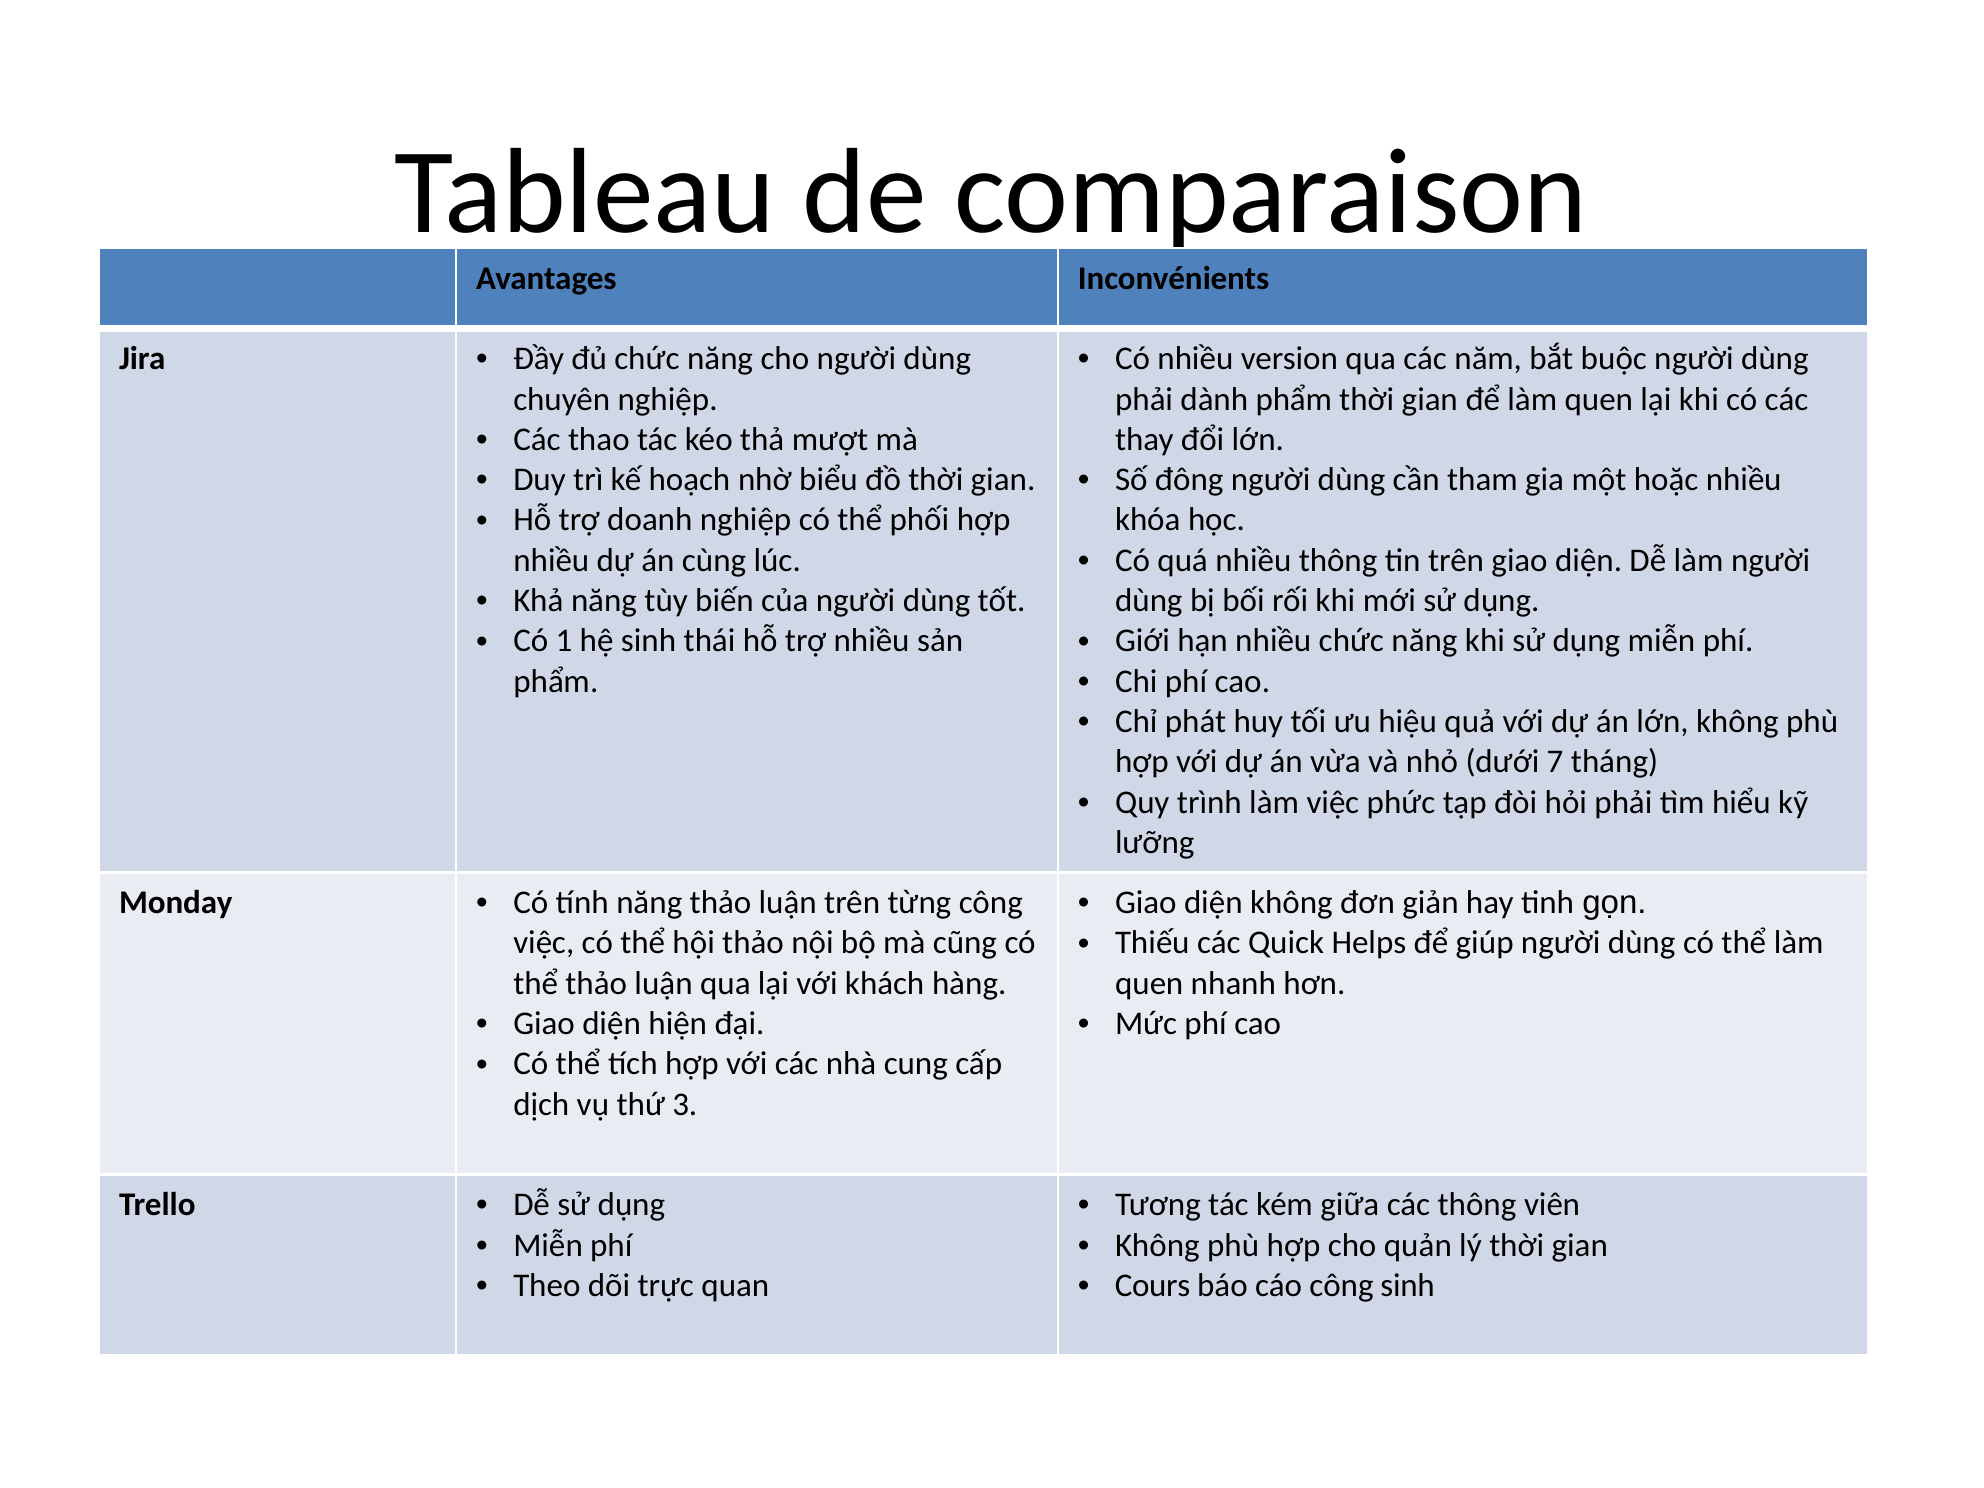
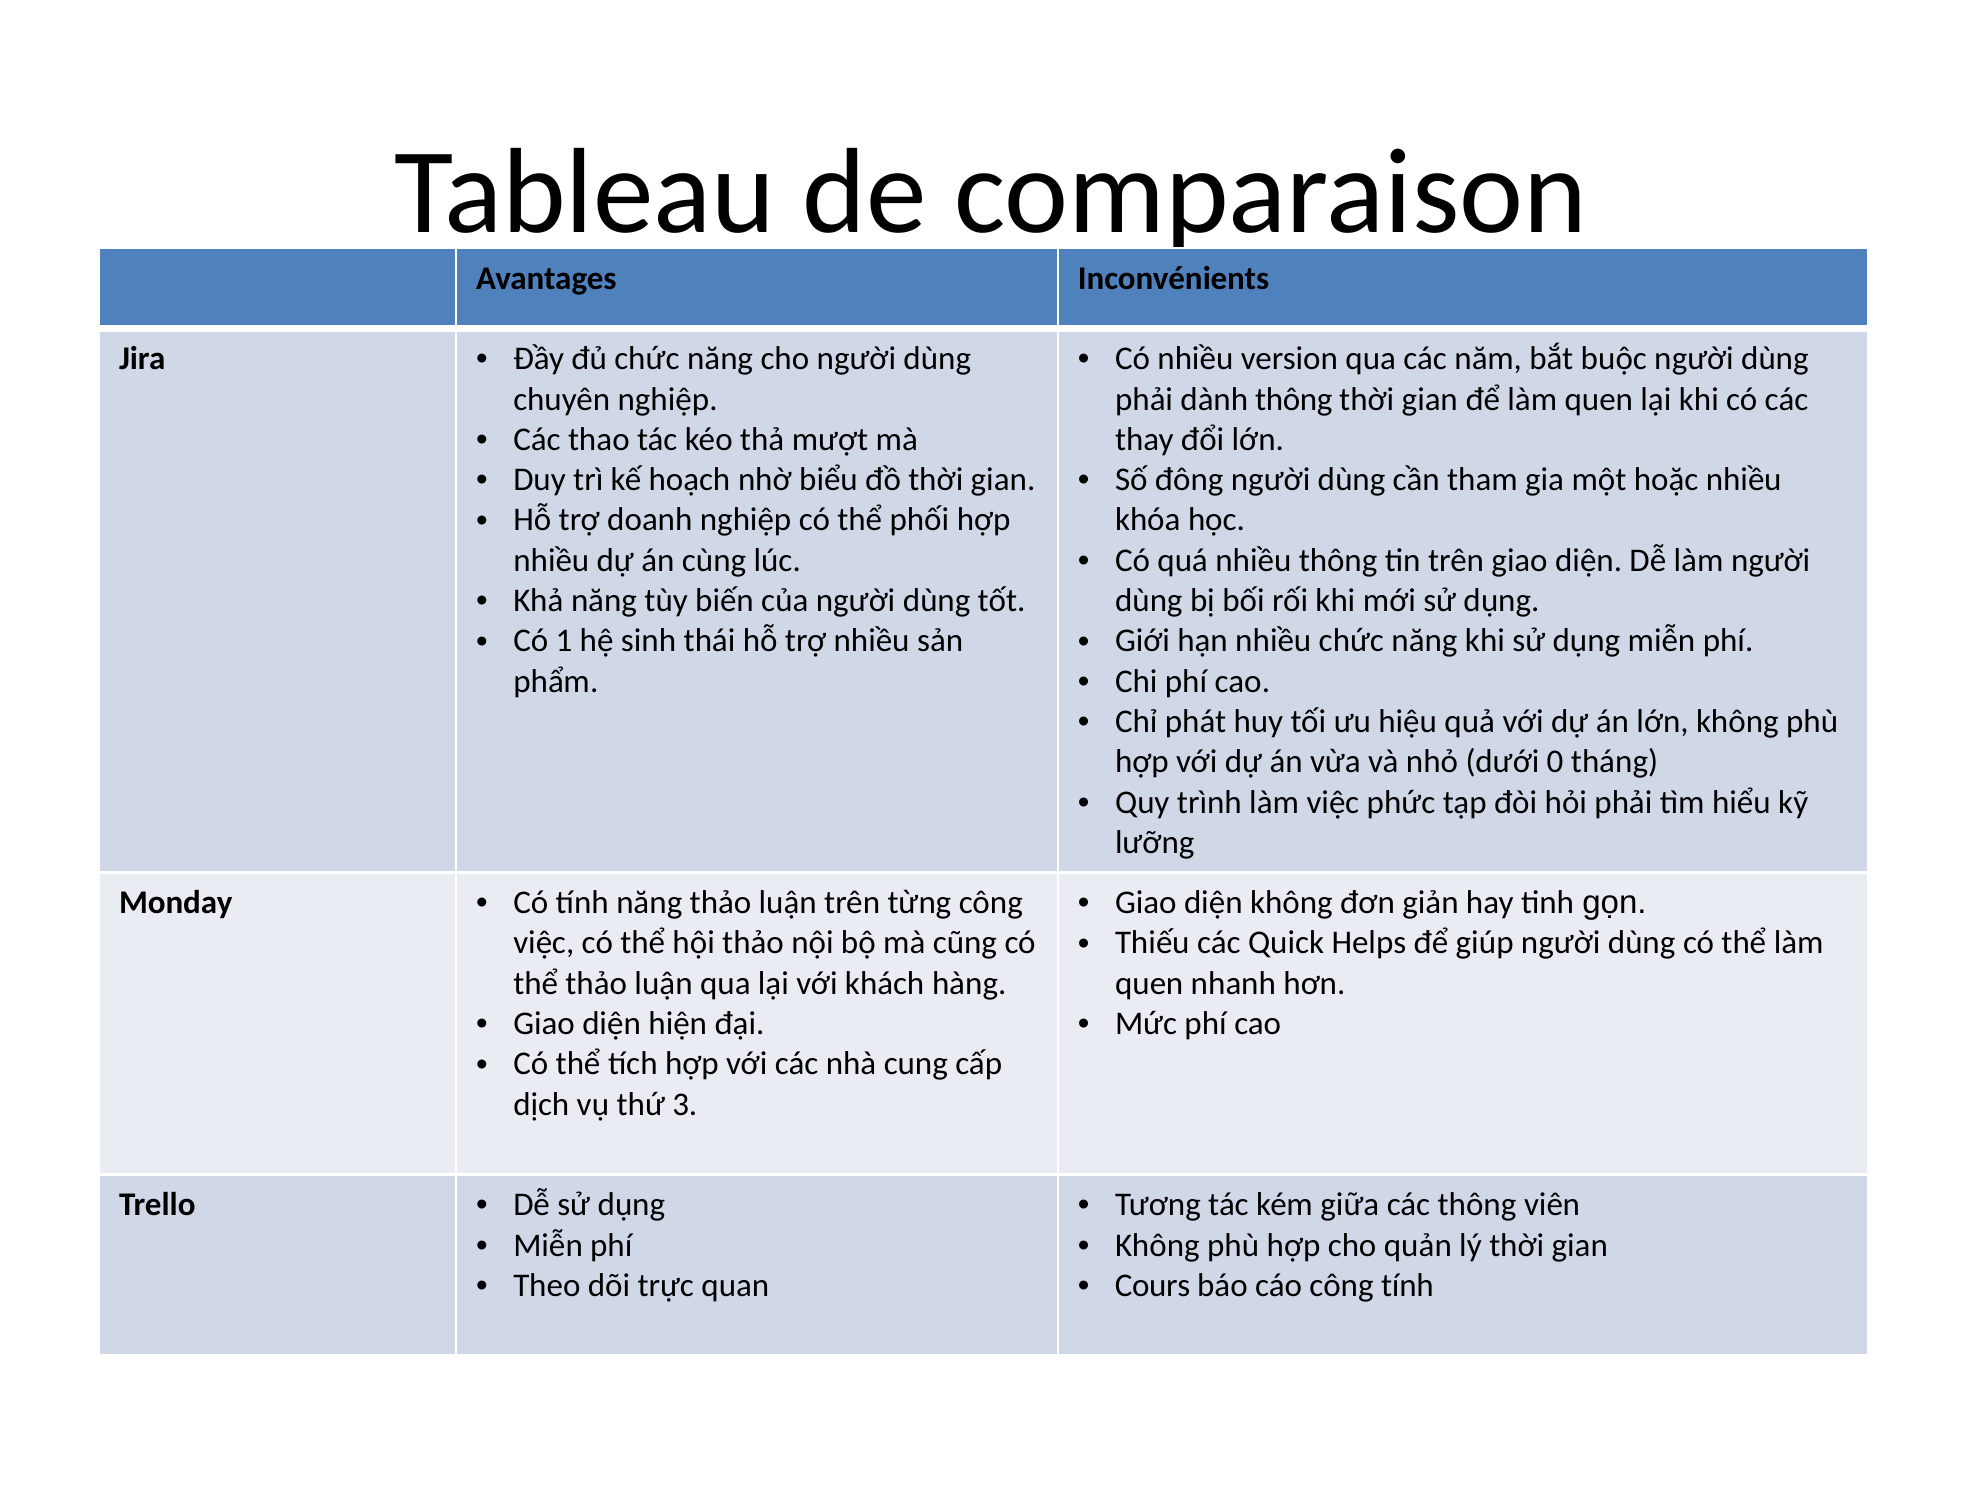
dành phẩm: phẩm -> thông (1294, 399)
7: 7 -> 0 (1555, 762)
công sinh: sinh -> tính (1407, 1285)
